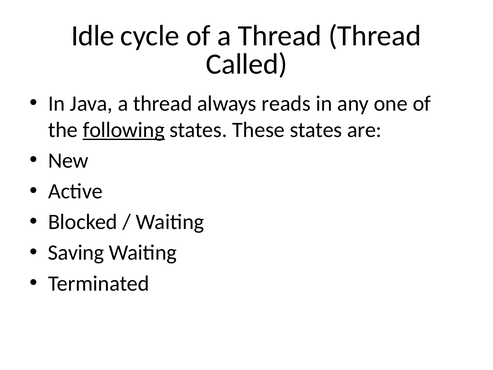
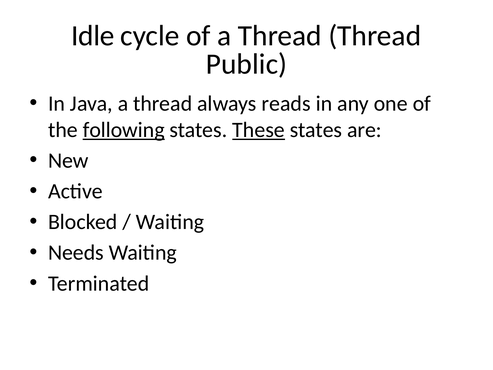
Called: Called -> Public (246, 64)
These underline: none -> present (259, 130)
Saving: Saving -> Needs (76, 253)
